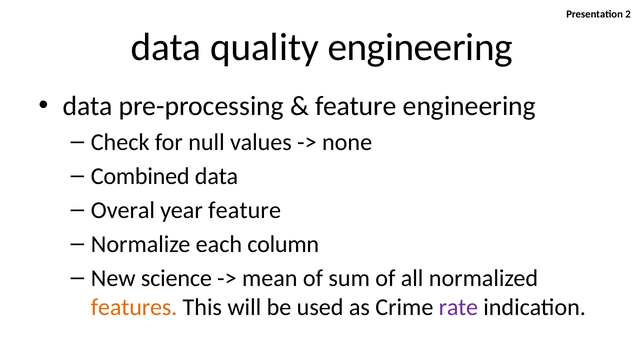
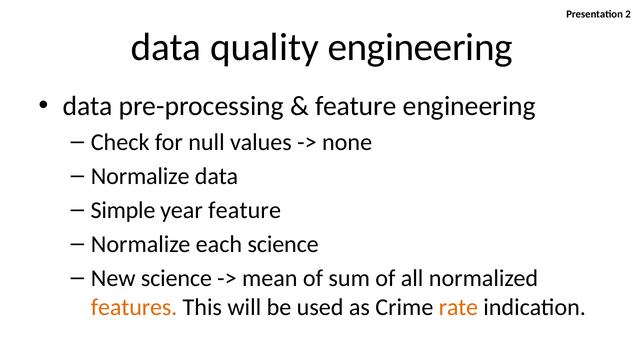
Combined: Combined -> Normalize (140, 176)
Overal: Overal -> Simple (123, 210)
each column: column -> science (283, 244)
rate colour: purple -> orange (458, 307)
